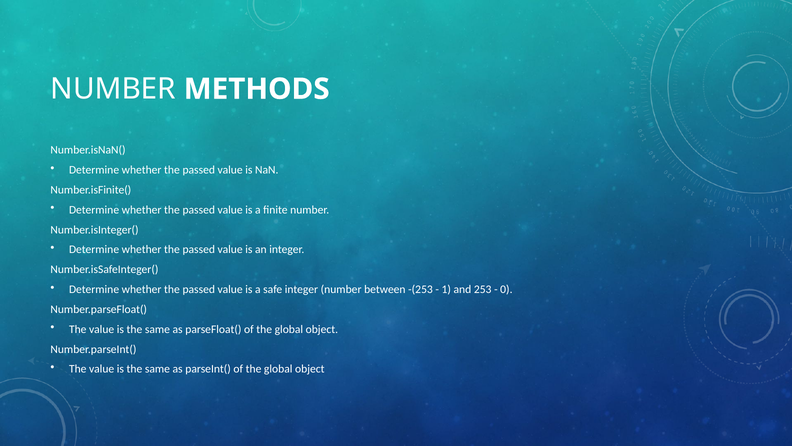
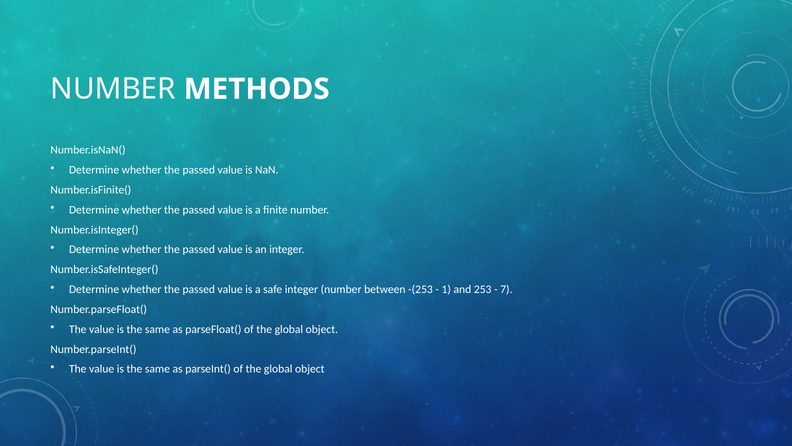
0: 0 -> 7 (506, 289)
